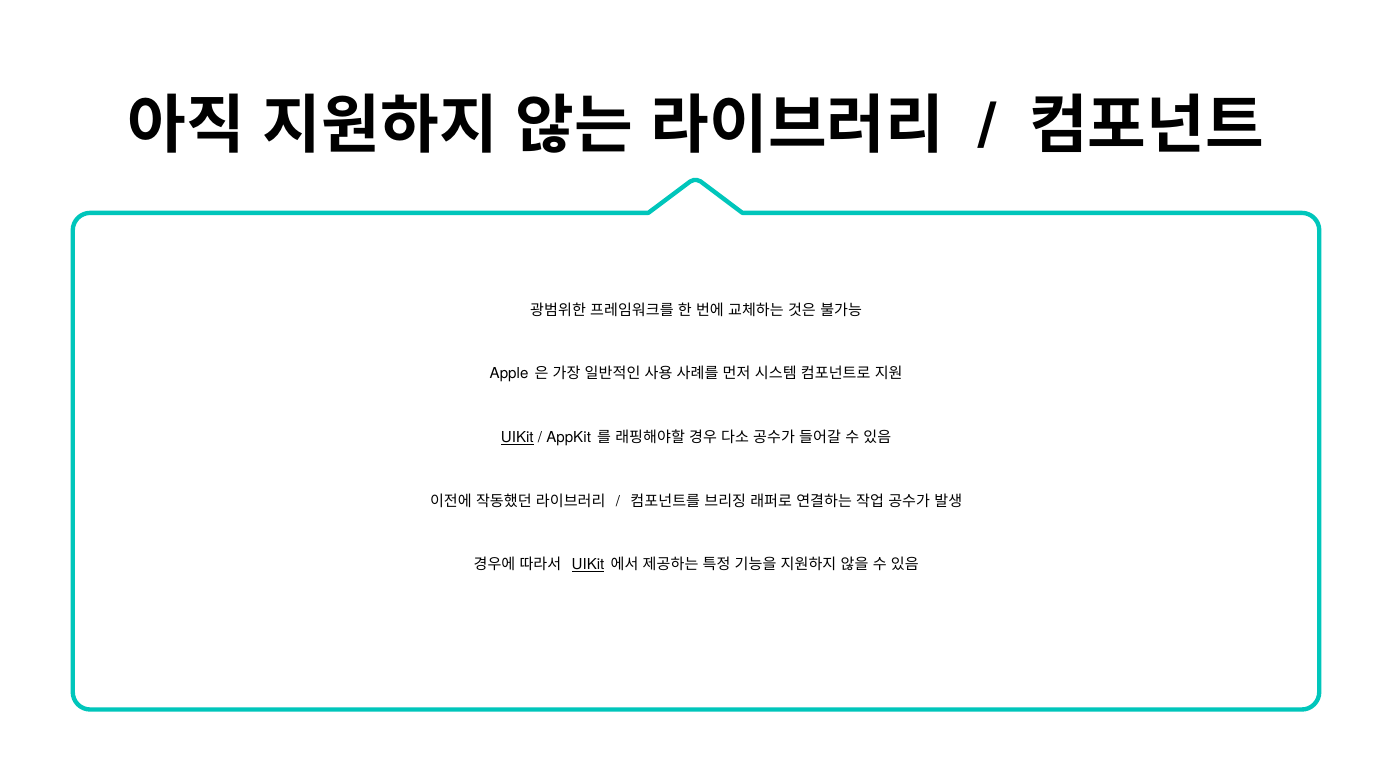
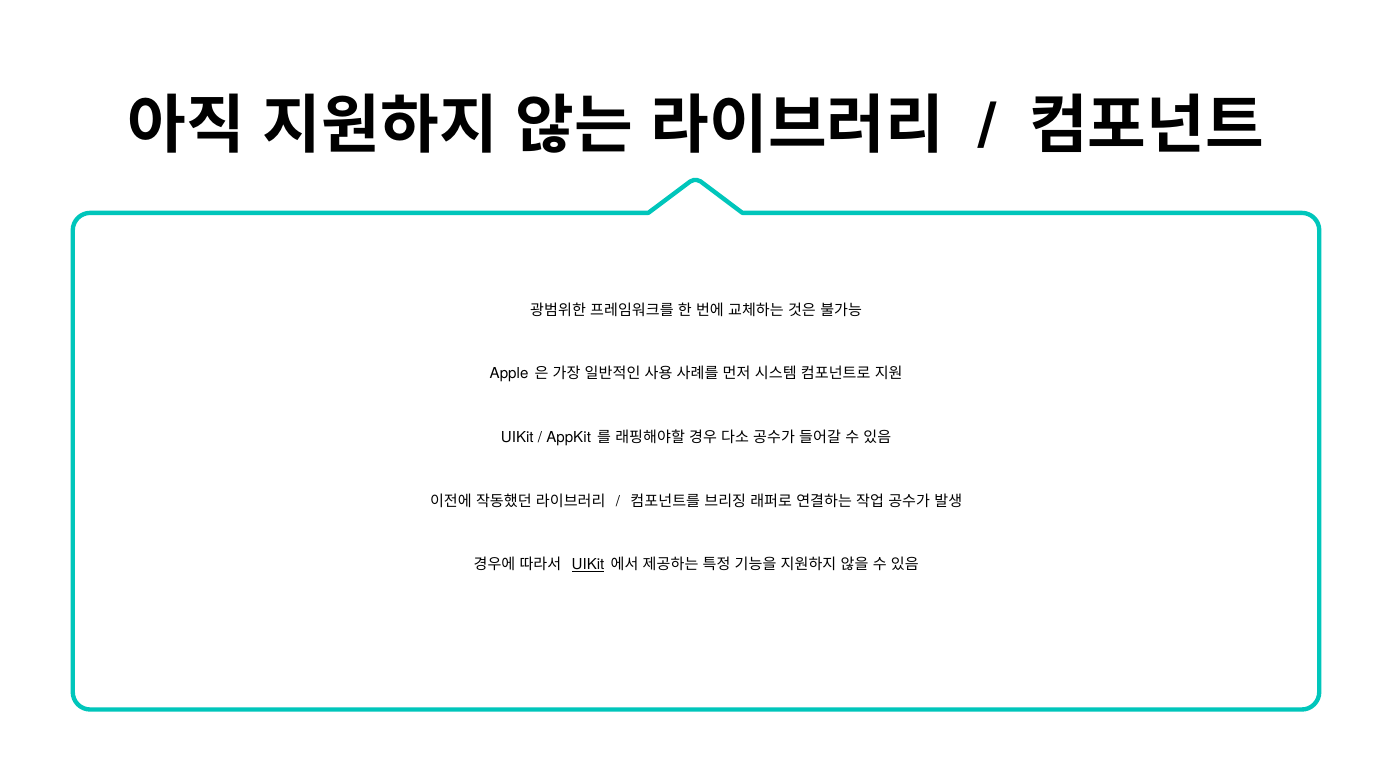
UIKit underline: present -> none (517, 438)
